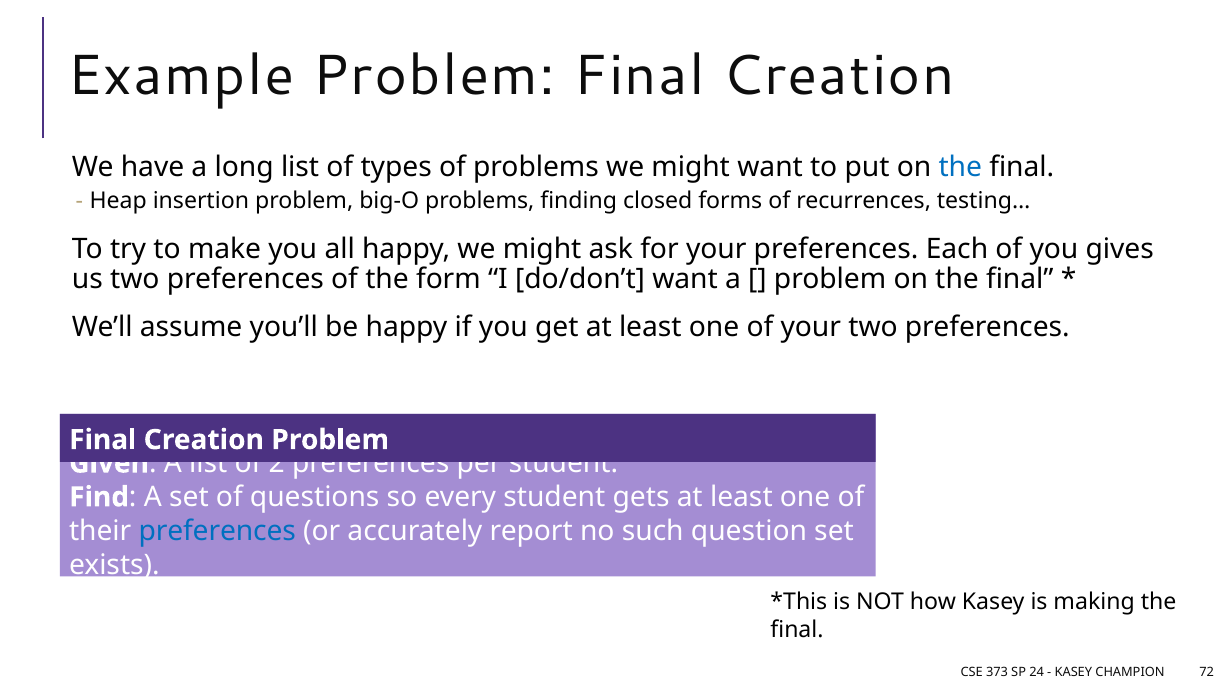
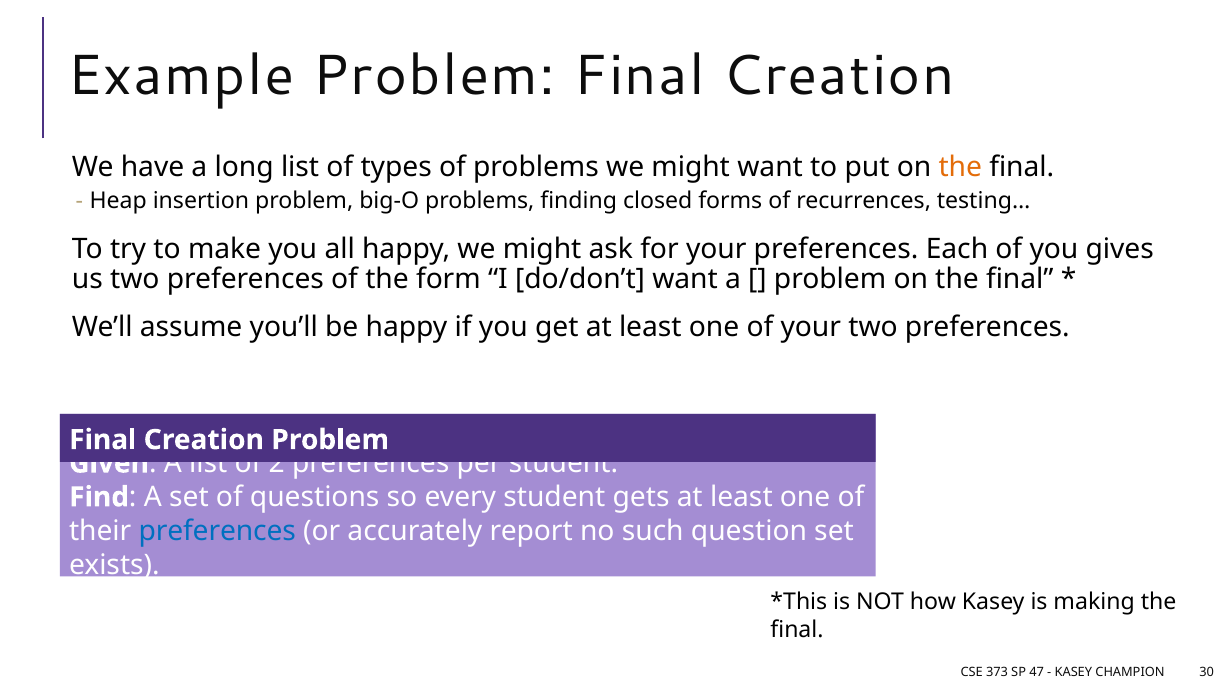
the colour: blue -> orange (960, 168)
24: 24 -> 47 (1037, 673)
72: 72 -> 30 (1207, 673)
